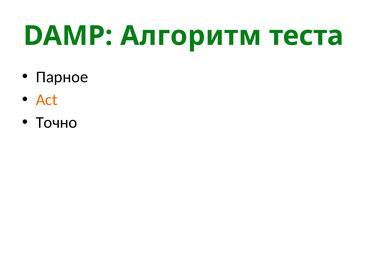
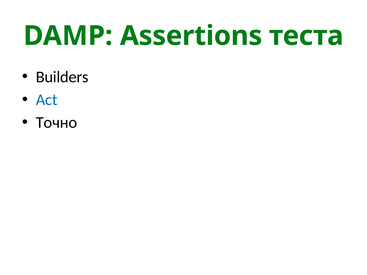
Алгоритм: Алгоритм -> Assertions (191, 36)
Парное: Парное -> Builders (62, 77)
Act colour: orange -> blue (47, 100)
